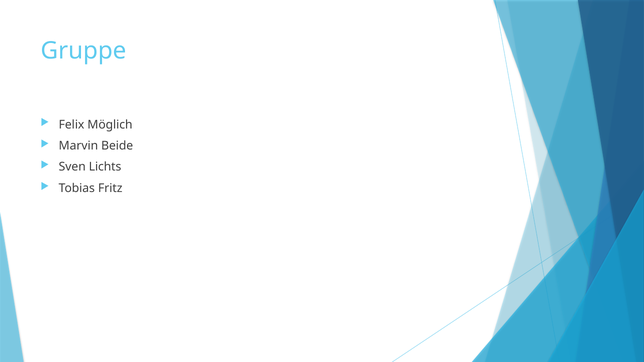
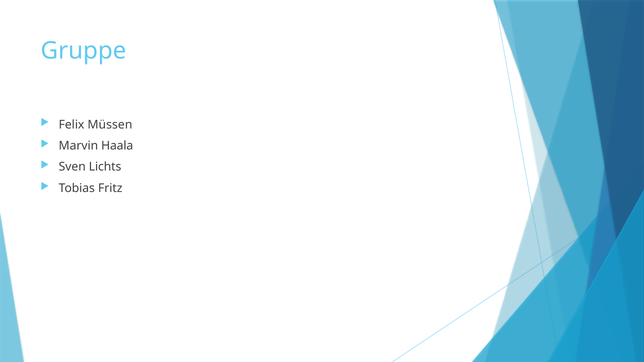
Möglich: Möglich -> Müssen (110, 125)
Beide: Beide -> Haala (117, 146)
